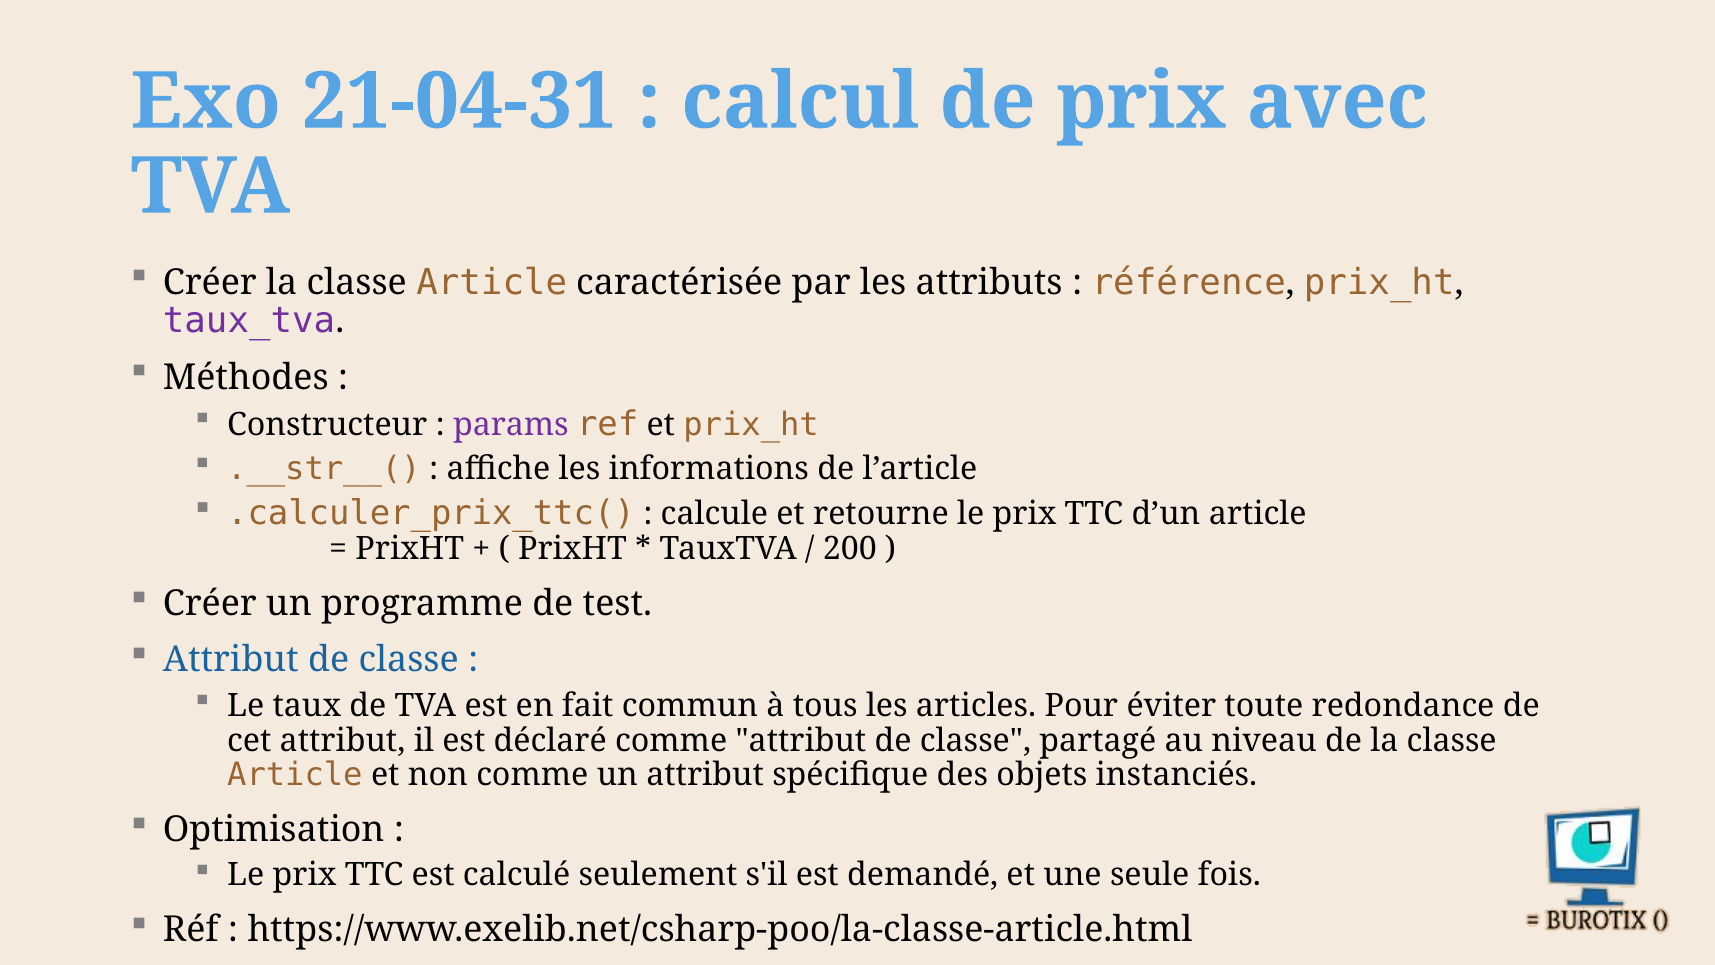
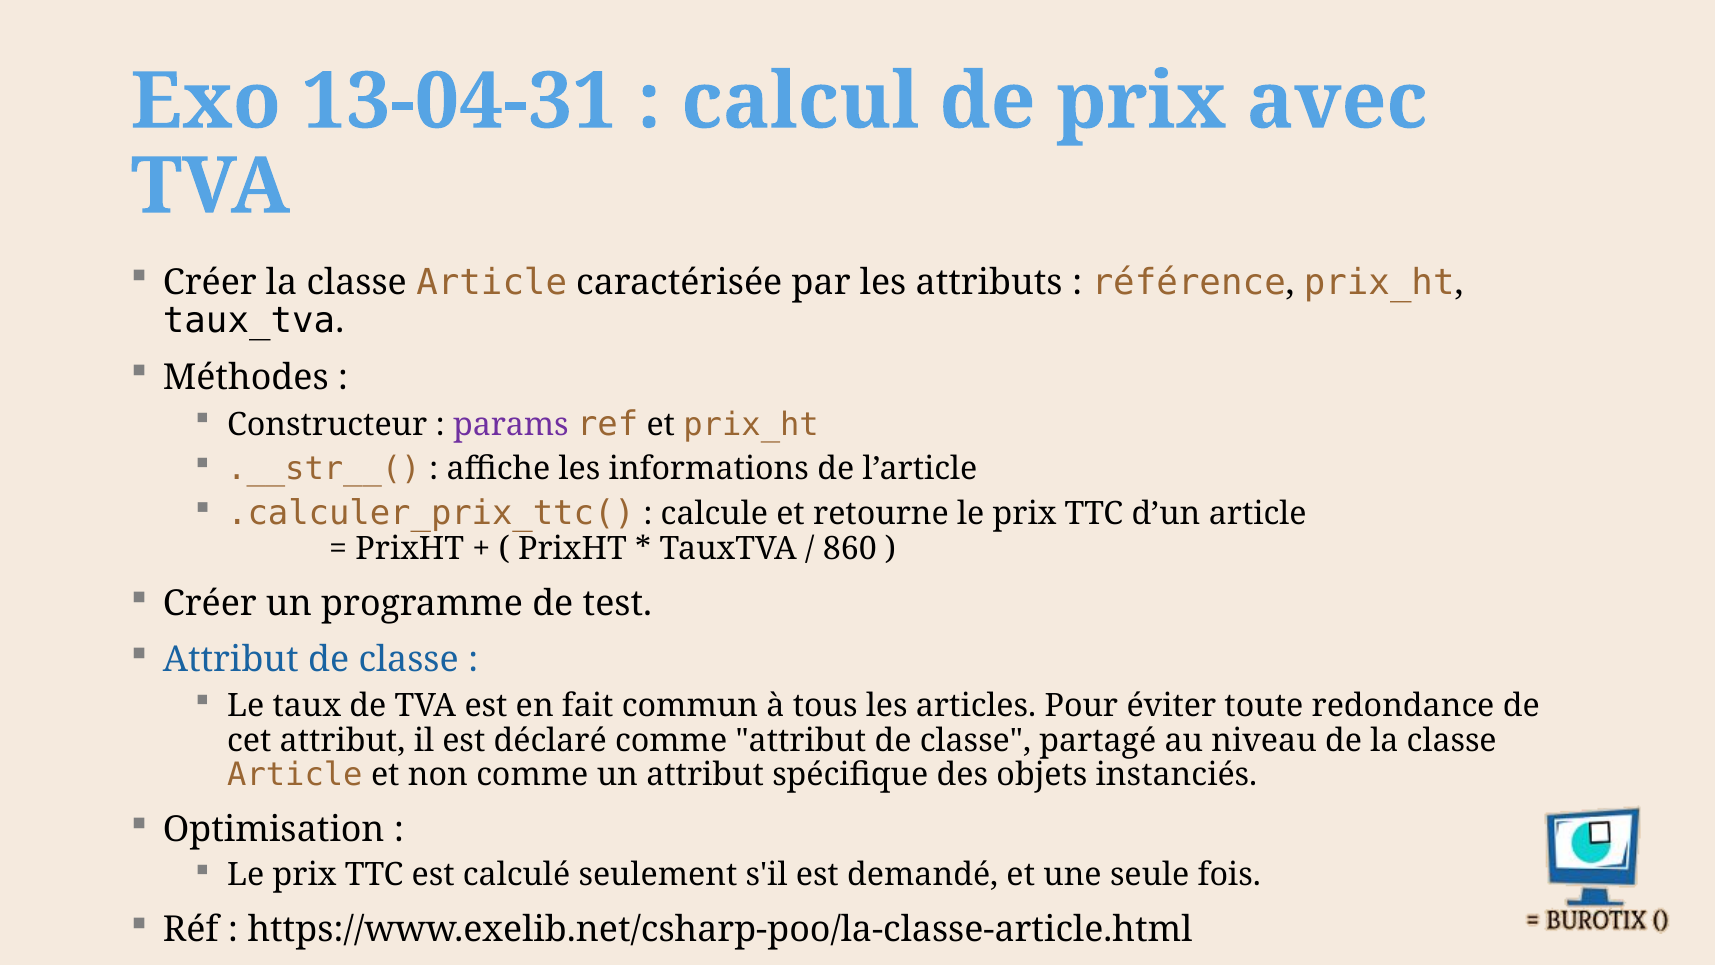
21-04-31: 21-04-31 -> 13-04-31 (459, 102)
taux_tva colour: purple -> black (249, 321)
200: 200 -> 860 (850, 549)
